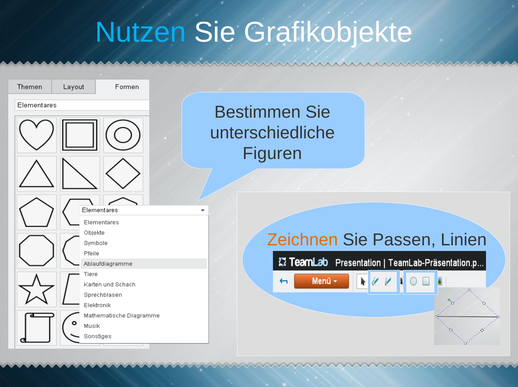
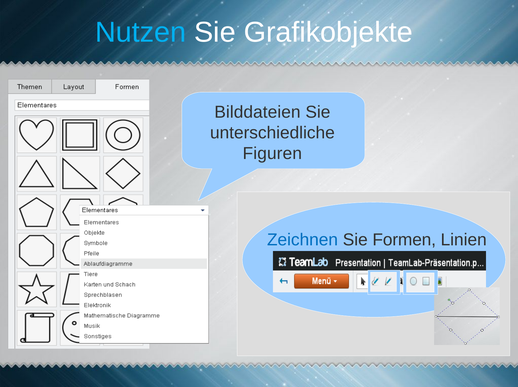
Bestimmen: Bestimmen -> Bilddateien (257, 112)
Zeichnen colour: orange -> blue (303, 240)
Passen: Passen -> Formen (404, 240)
